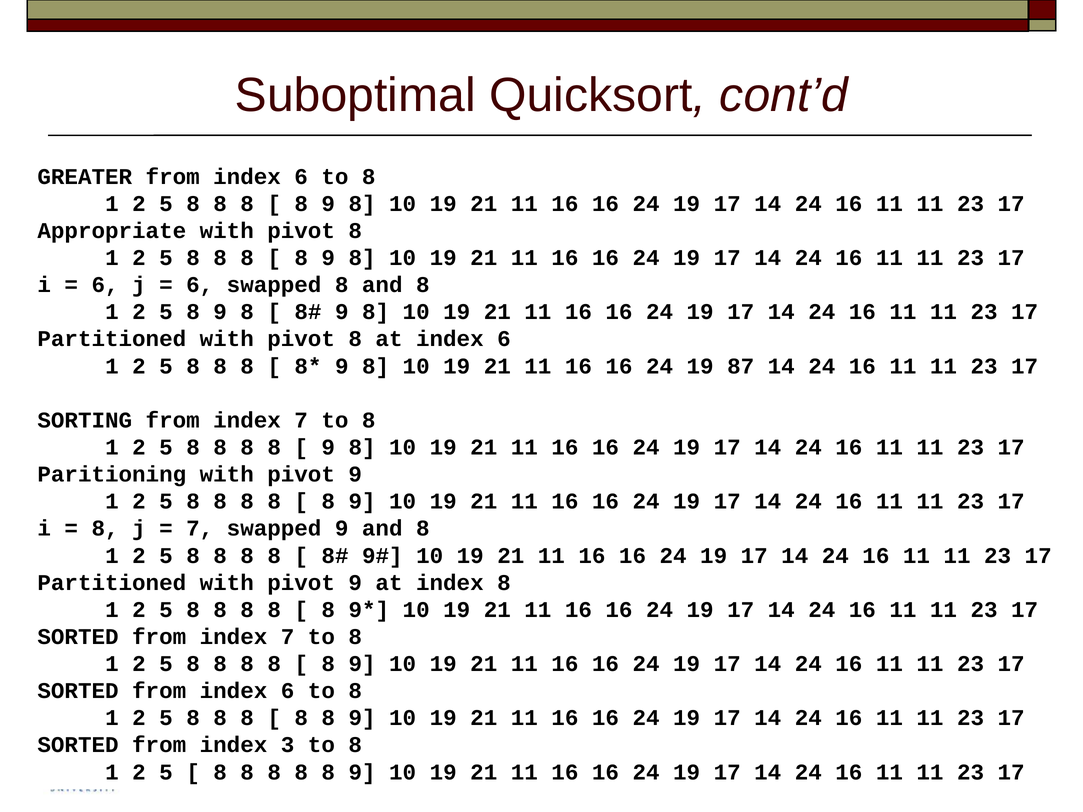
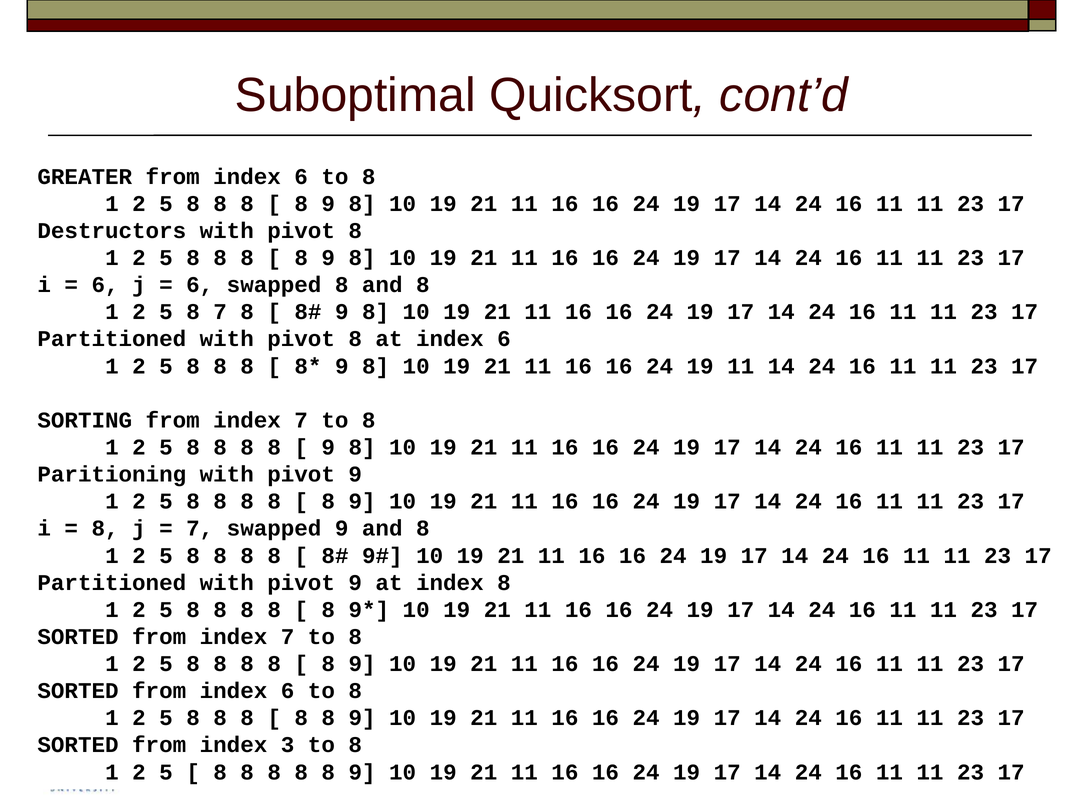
Appropriate: Appropriate -> Destructors (112, 231)
5 8 9: 9 -> 7 (220, 312)
19 87: 87 -> 11 (741, 366)
